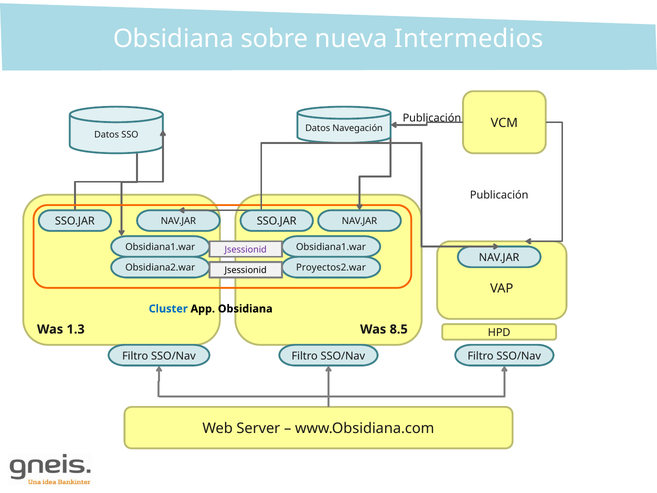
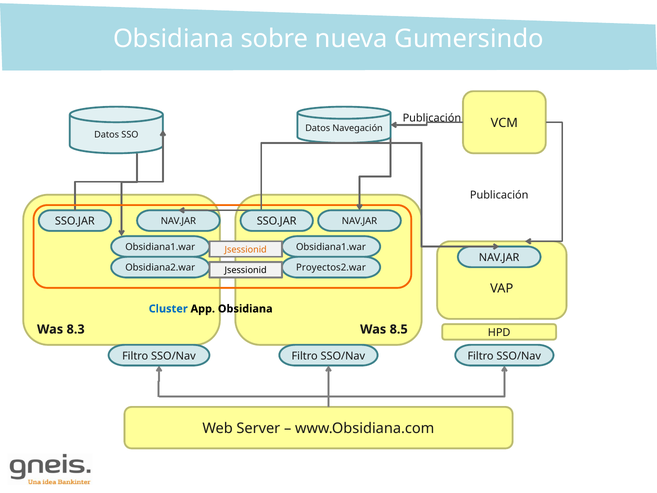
Intermedios: Intermedios -> Gumersindo (469, 39)
Jsessionid colour: purple -> orange (246, 250)
1.3: 1.3 -> 8.3 (76, 329)
